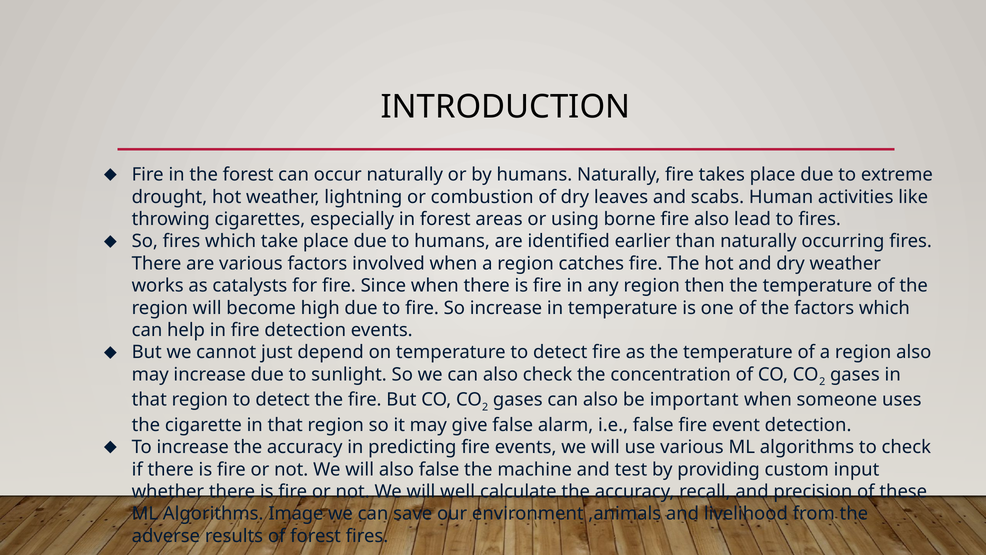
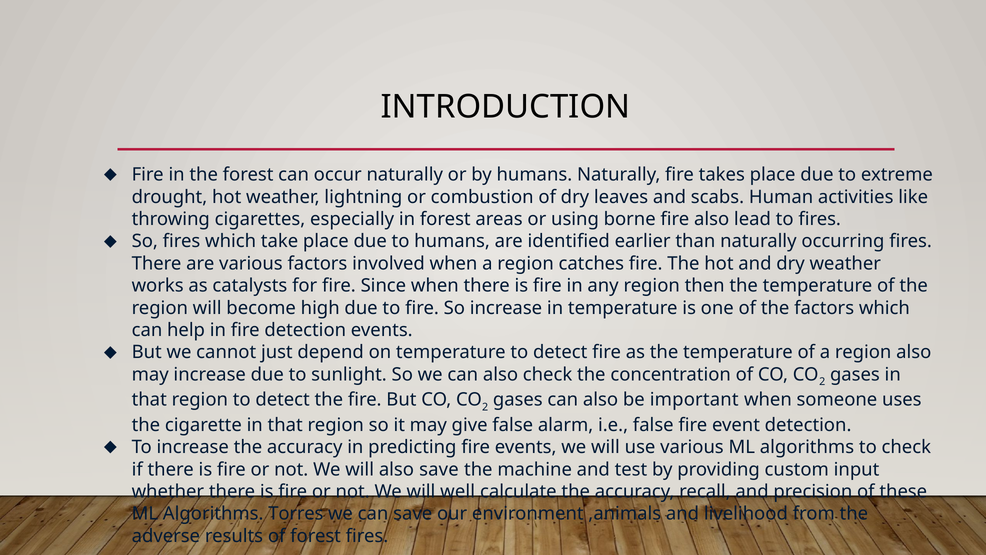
also false: false -> save (439, 469)
Image: Image -> Torres (296, 513)
